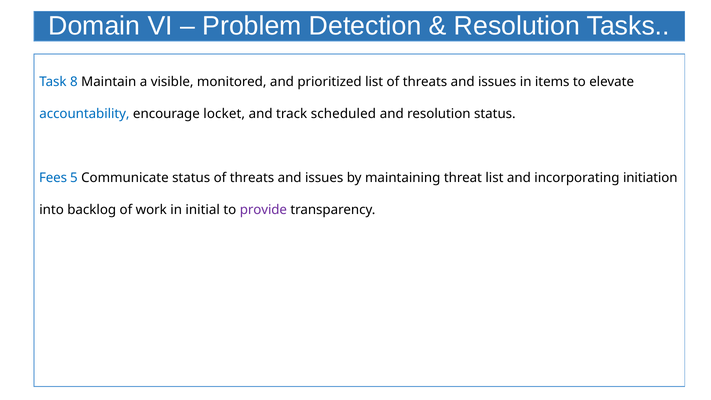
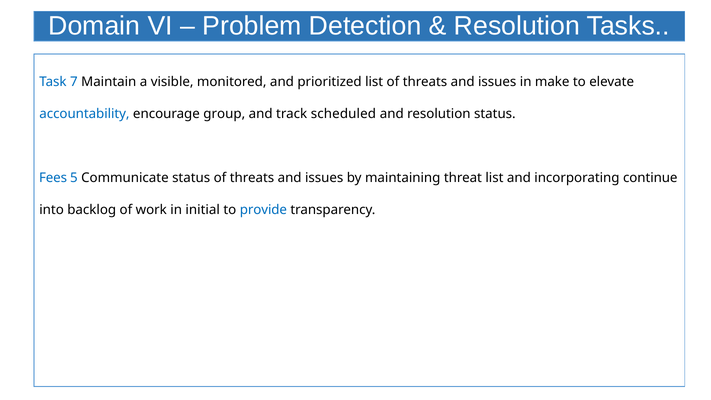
8: 8 -> 7 (74, 82)
items: items -> make (552, 82)
locket: locket -> group (224, 114)
initiation: initiation -> continue (650, 178)
provide colour: purple -> blue (263, 210)
